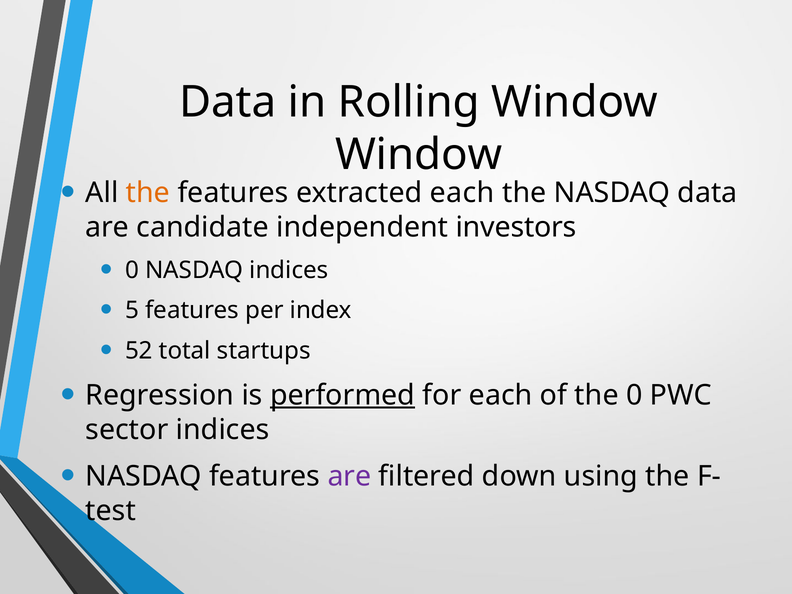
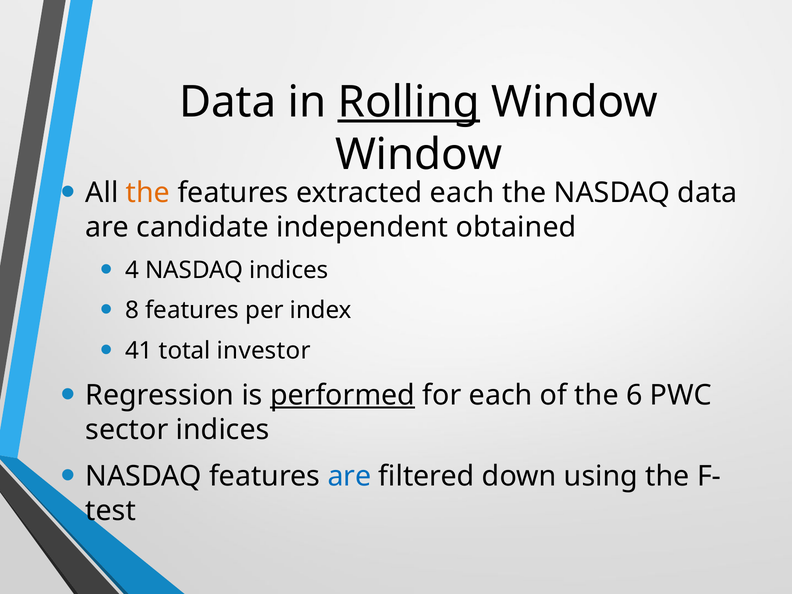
Rolling underline: none -> present (409, 102)
investors: investors -> obtained (516, 227)
0: 0 -> 4 (132, 270)
5: 5 -> 8 (132, 310)
52: 52 -> 41 (139, 351)
startups: startups -> investor (264, 351)
the 0: 0 -> 6 (634, 395)
are colour: purple -> blue (349, 476)
